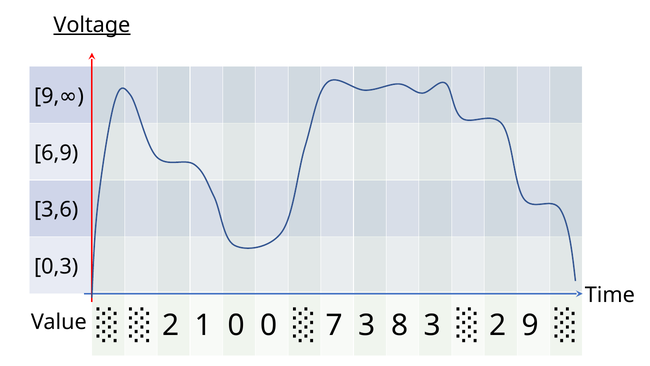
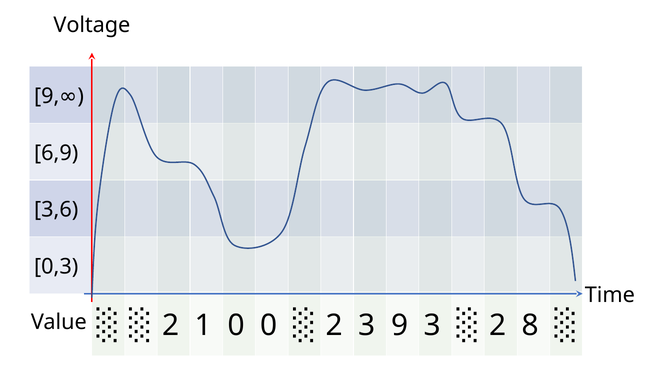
Voltage underline: present -> none (92, 25)
7: 7 -> 2 (334, 325)
3 8: 8 -> 9 (400, 325)
2 9: 9 -> 8 (530, 325)
